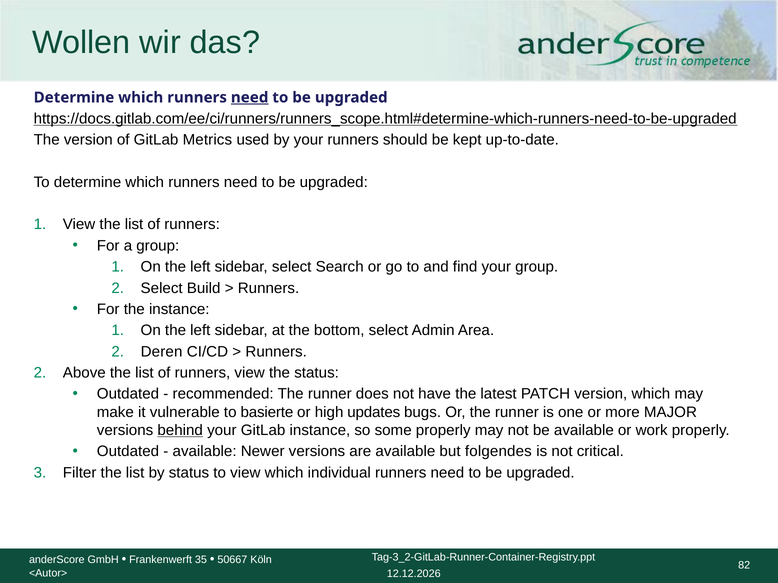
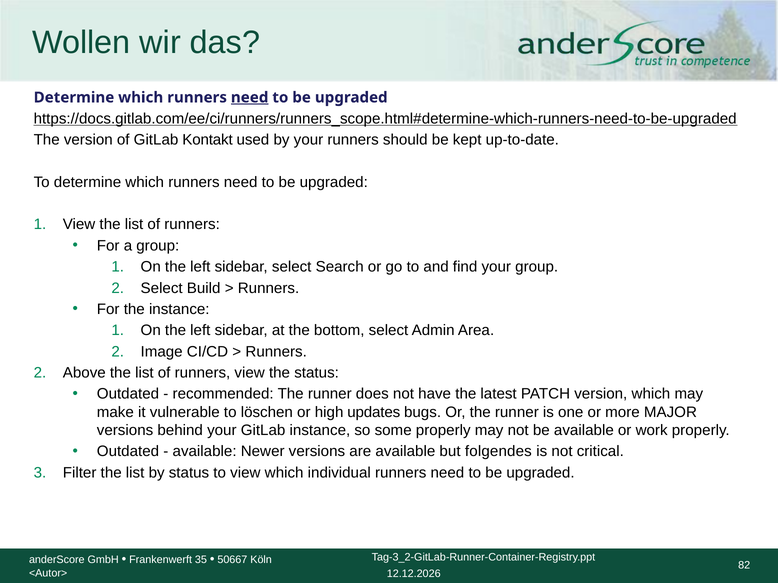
Metrics: Metrics -> Kontakt (208, 140)
Deren: Deren -> Image (162, 352)
basierte: basierte -> löschen (267, 412)
behind underline: present -> none (180, 431)
